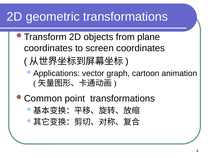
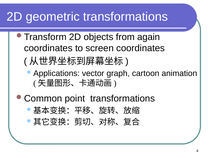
plane: plane -> again (149, 37)
